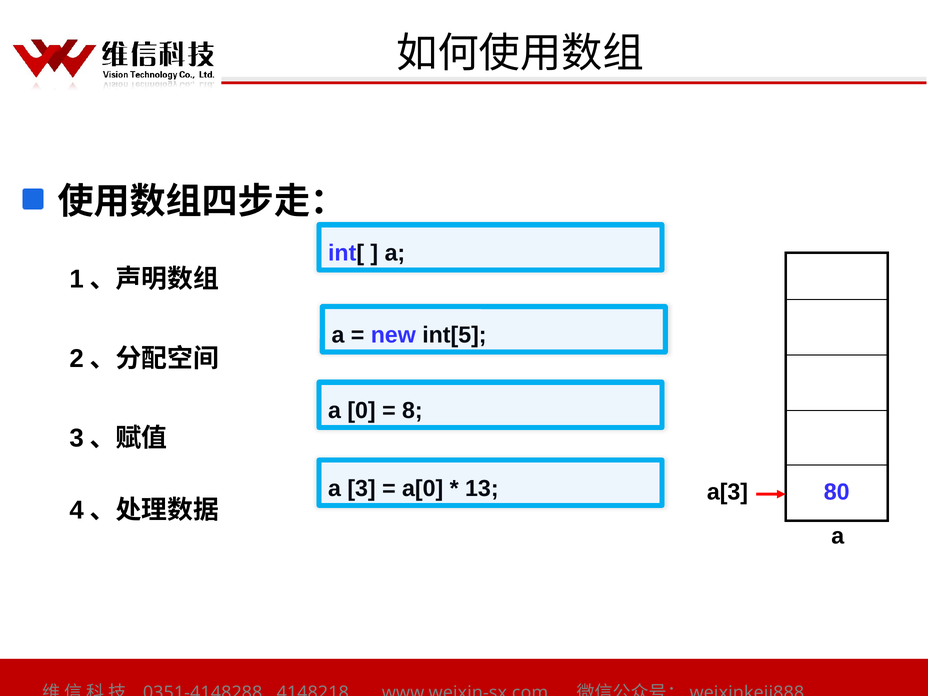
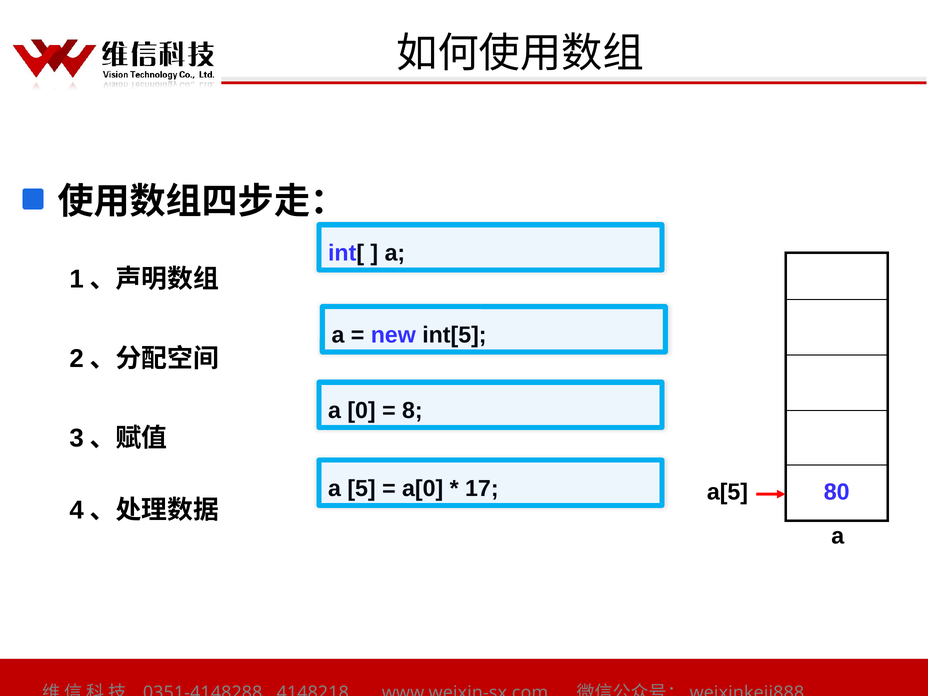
3: 3 -> 5 (362, 489)
13: 13 -> 17 (482, 489)
a[3: a[3 -> a[5 (727, 492)
